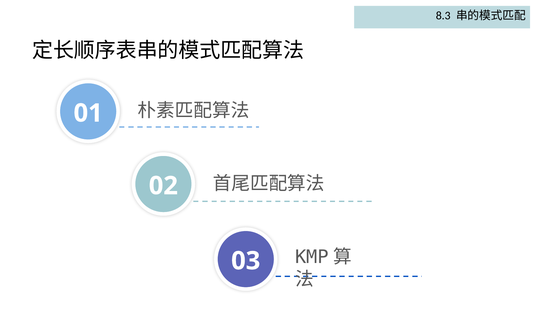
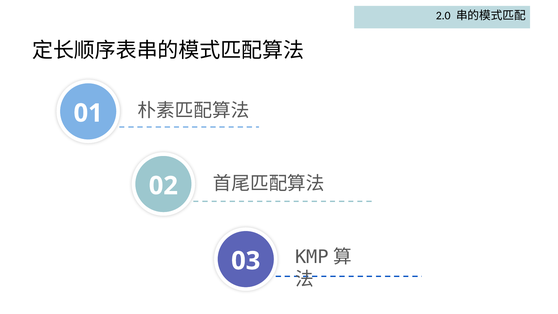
8.3: 8.3 -> 2.0 (443, 16)
